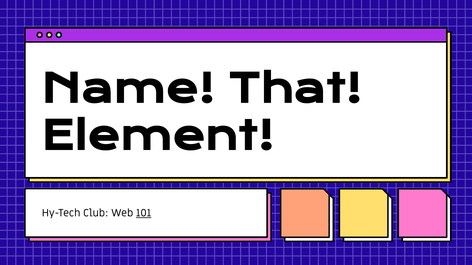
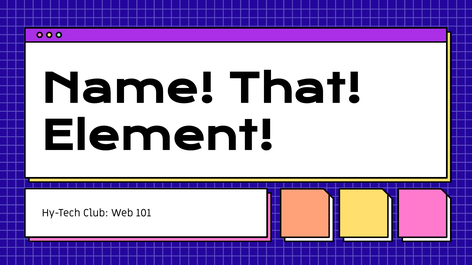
101 underline: present -> none (144, 213)
